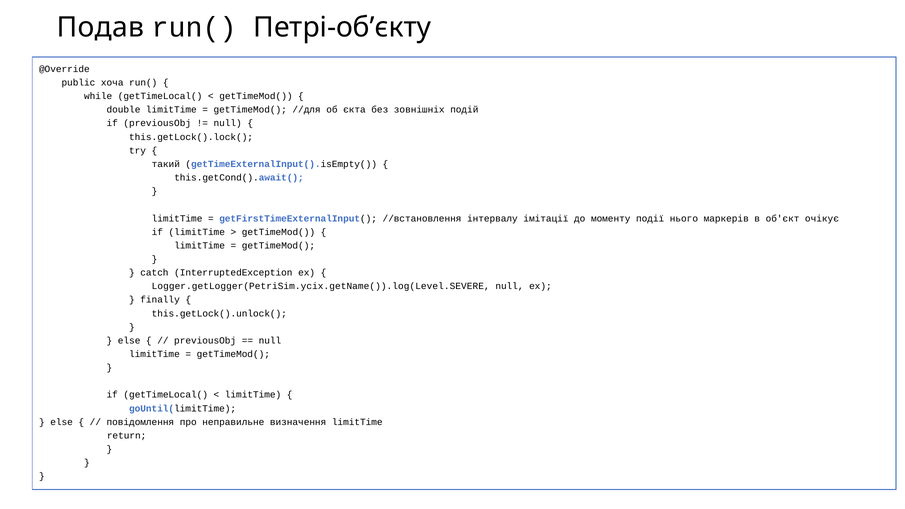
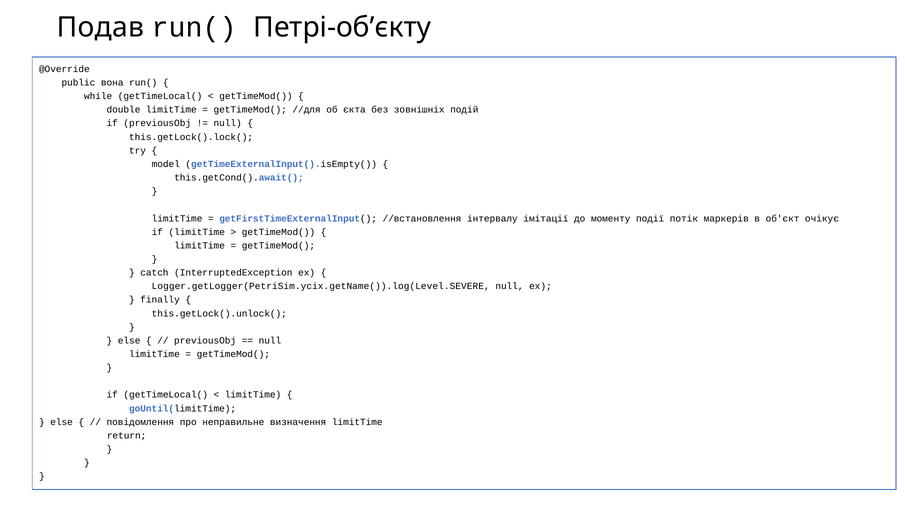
хоча: хоча -> вона (112, 83)
такий: такий -> model (166, 164)
нього: нього -> потік (684, 218)
